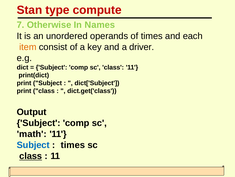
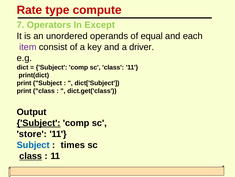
Stan: Stan -> Rate (29, 10)
Otherwise: Otherwise -> Operators (49, 25)
Names: Names -> Except (100, 25)
of times: times -> equal (152, 36)
item colour: orange -> purple (28, 47)
Subject underline: none -> present (39, 123)
math: math -> store (32, 134)
